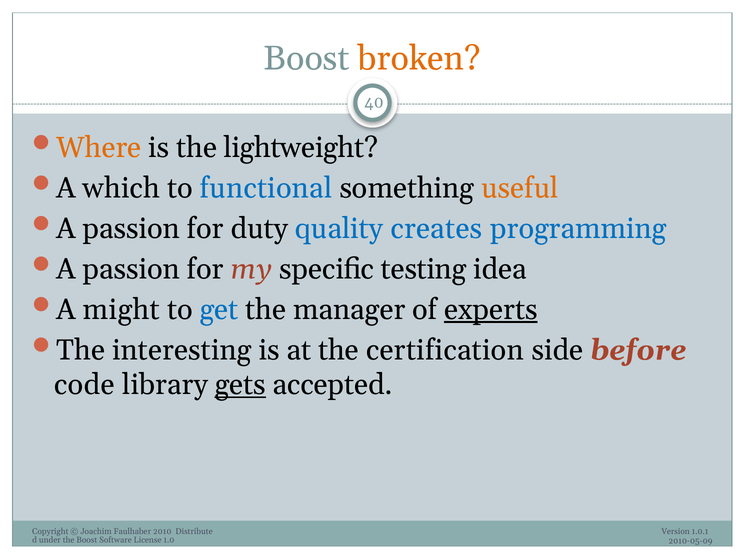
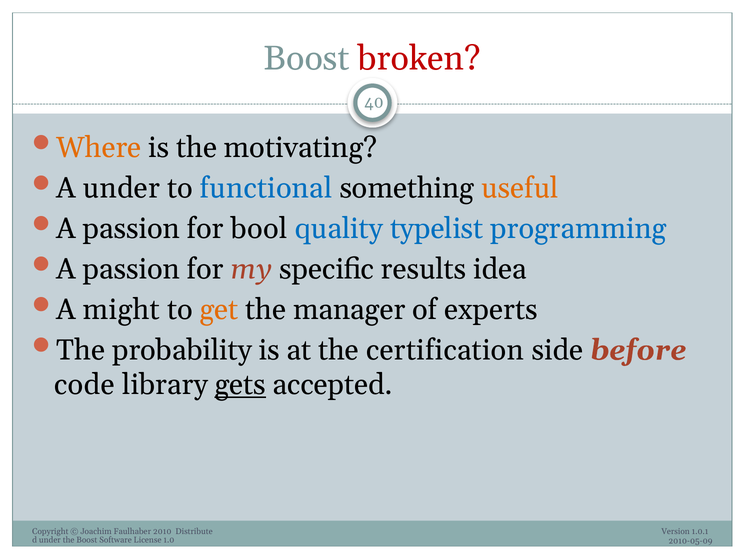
broken colour: orange -> red (419, 59)
lightweight: lightweight -> motivating (301, 147)
A which: which -> under (121, 188)
duty: duty -> bool (259, 228)
creates: creates -> typelist (437, 228)
testing: testing -> results (424, 269)
get colour: blue -> orange (219, 309)
experts underline: present -> none (491, 309)
interesting: interesting -> probability (182, 350)
